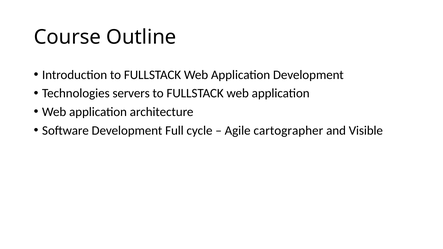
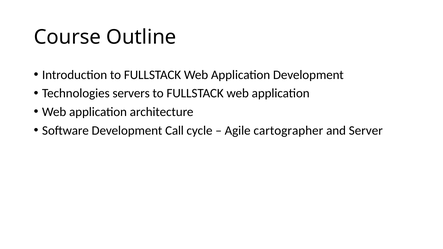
Full: Full -> Call (174, 131)
Visible: Visible -> Server (366, 131)
